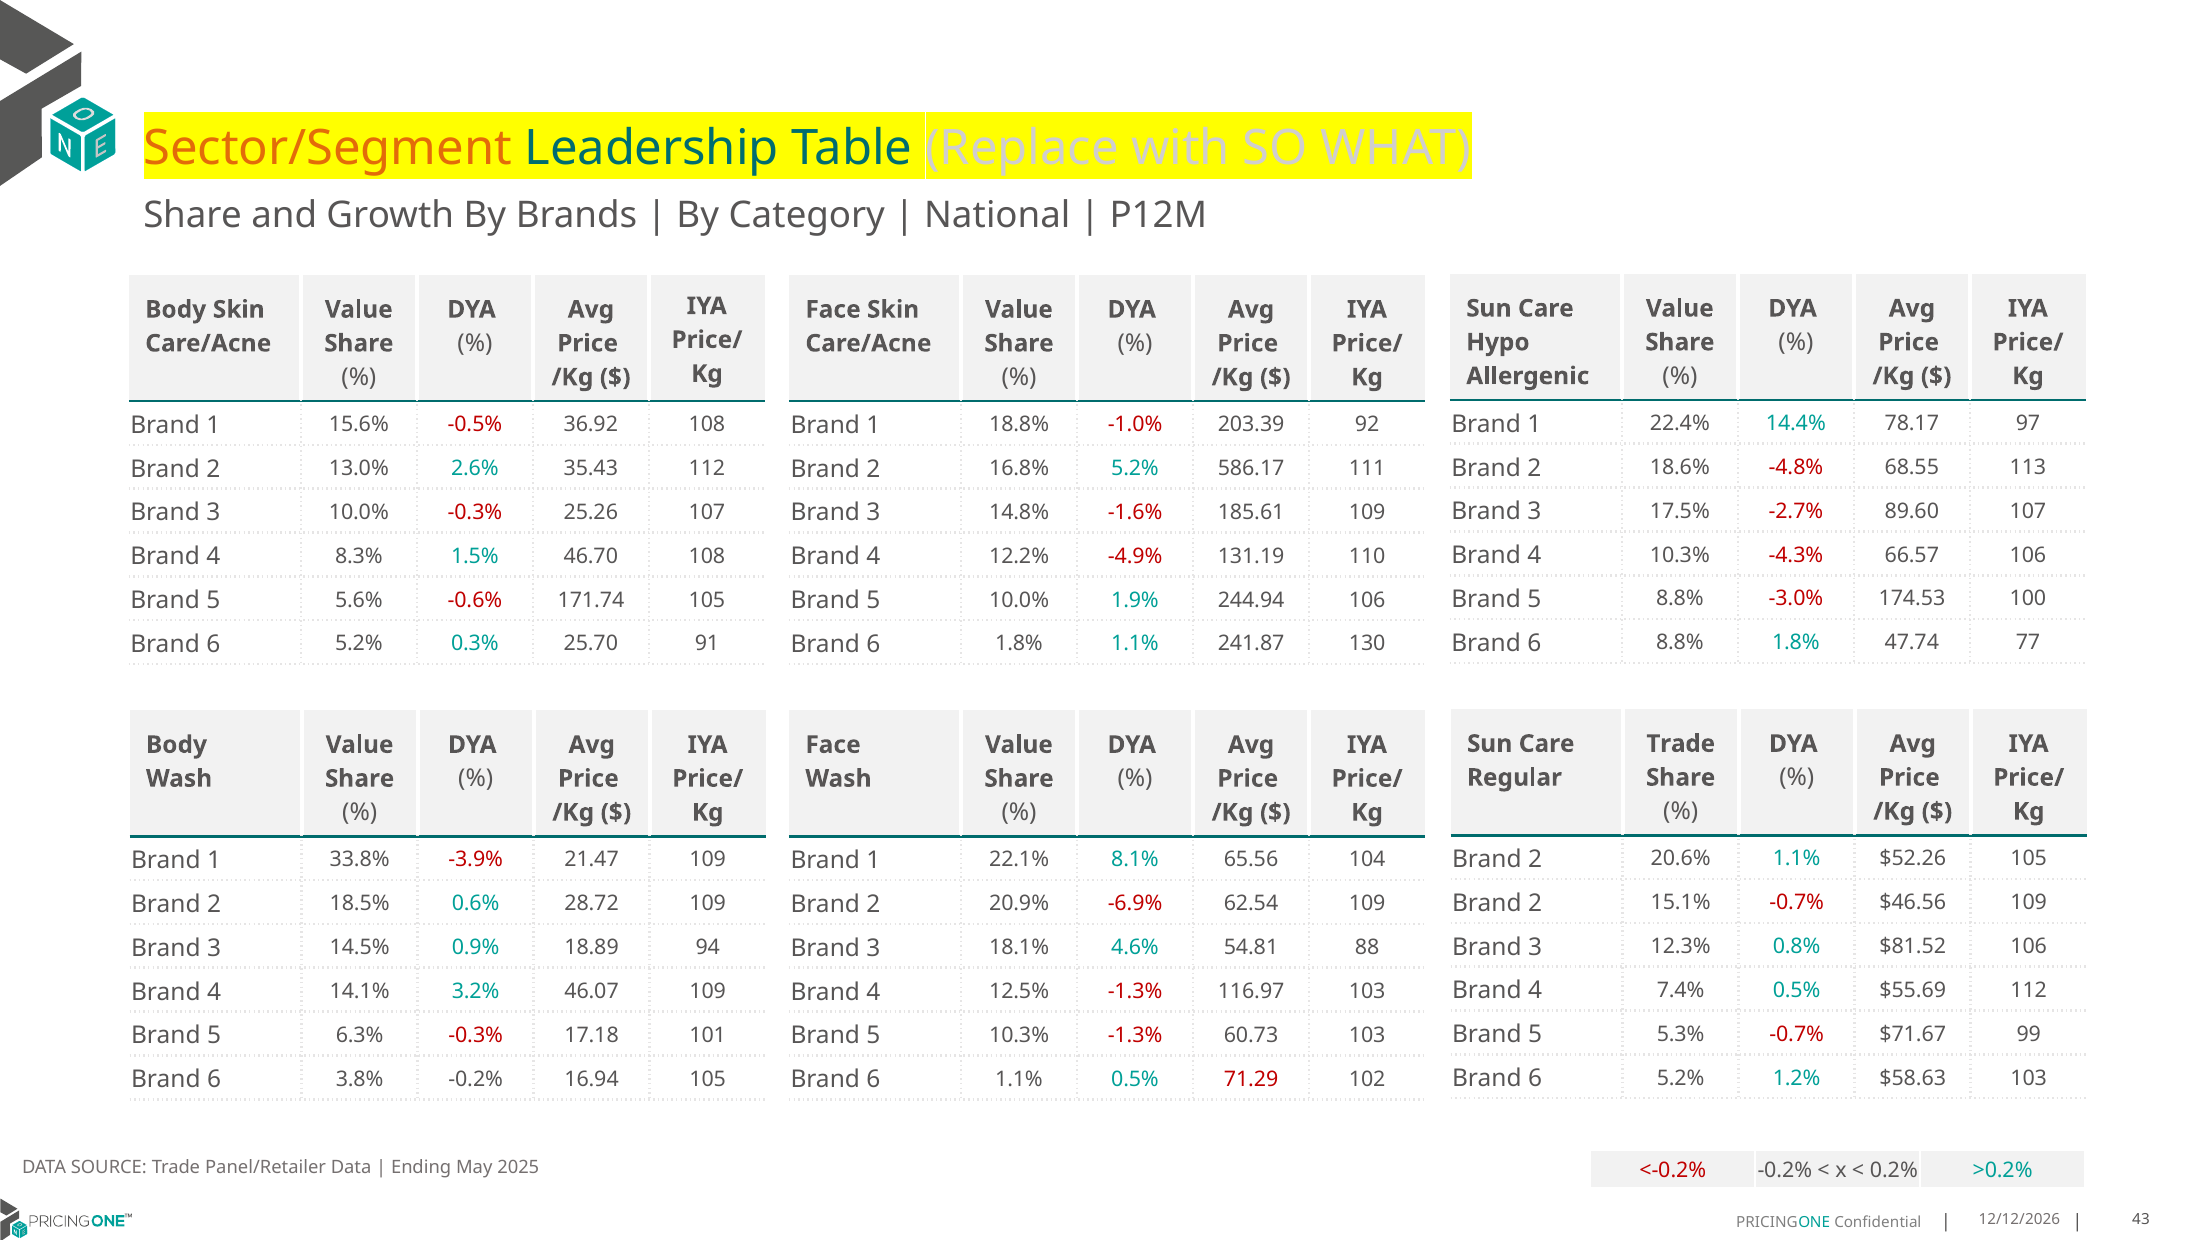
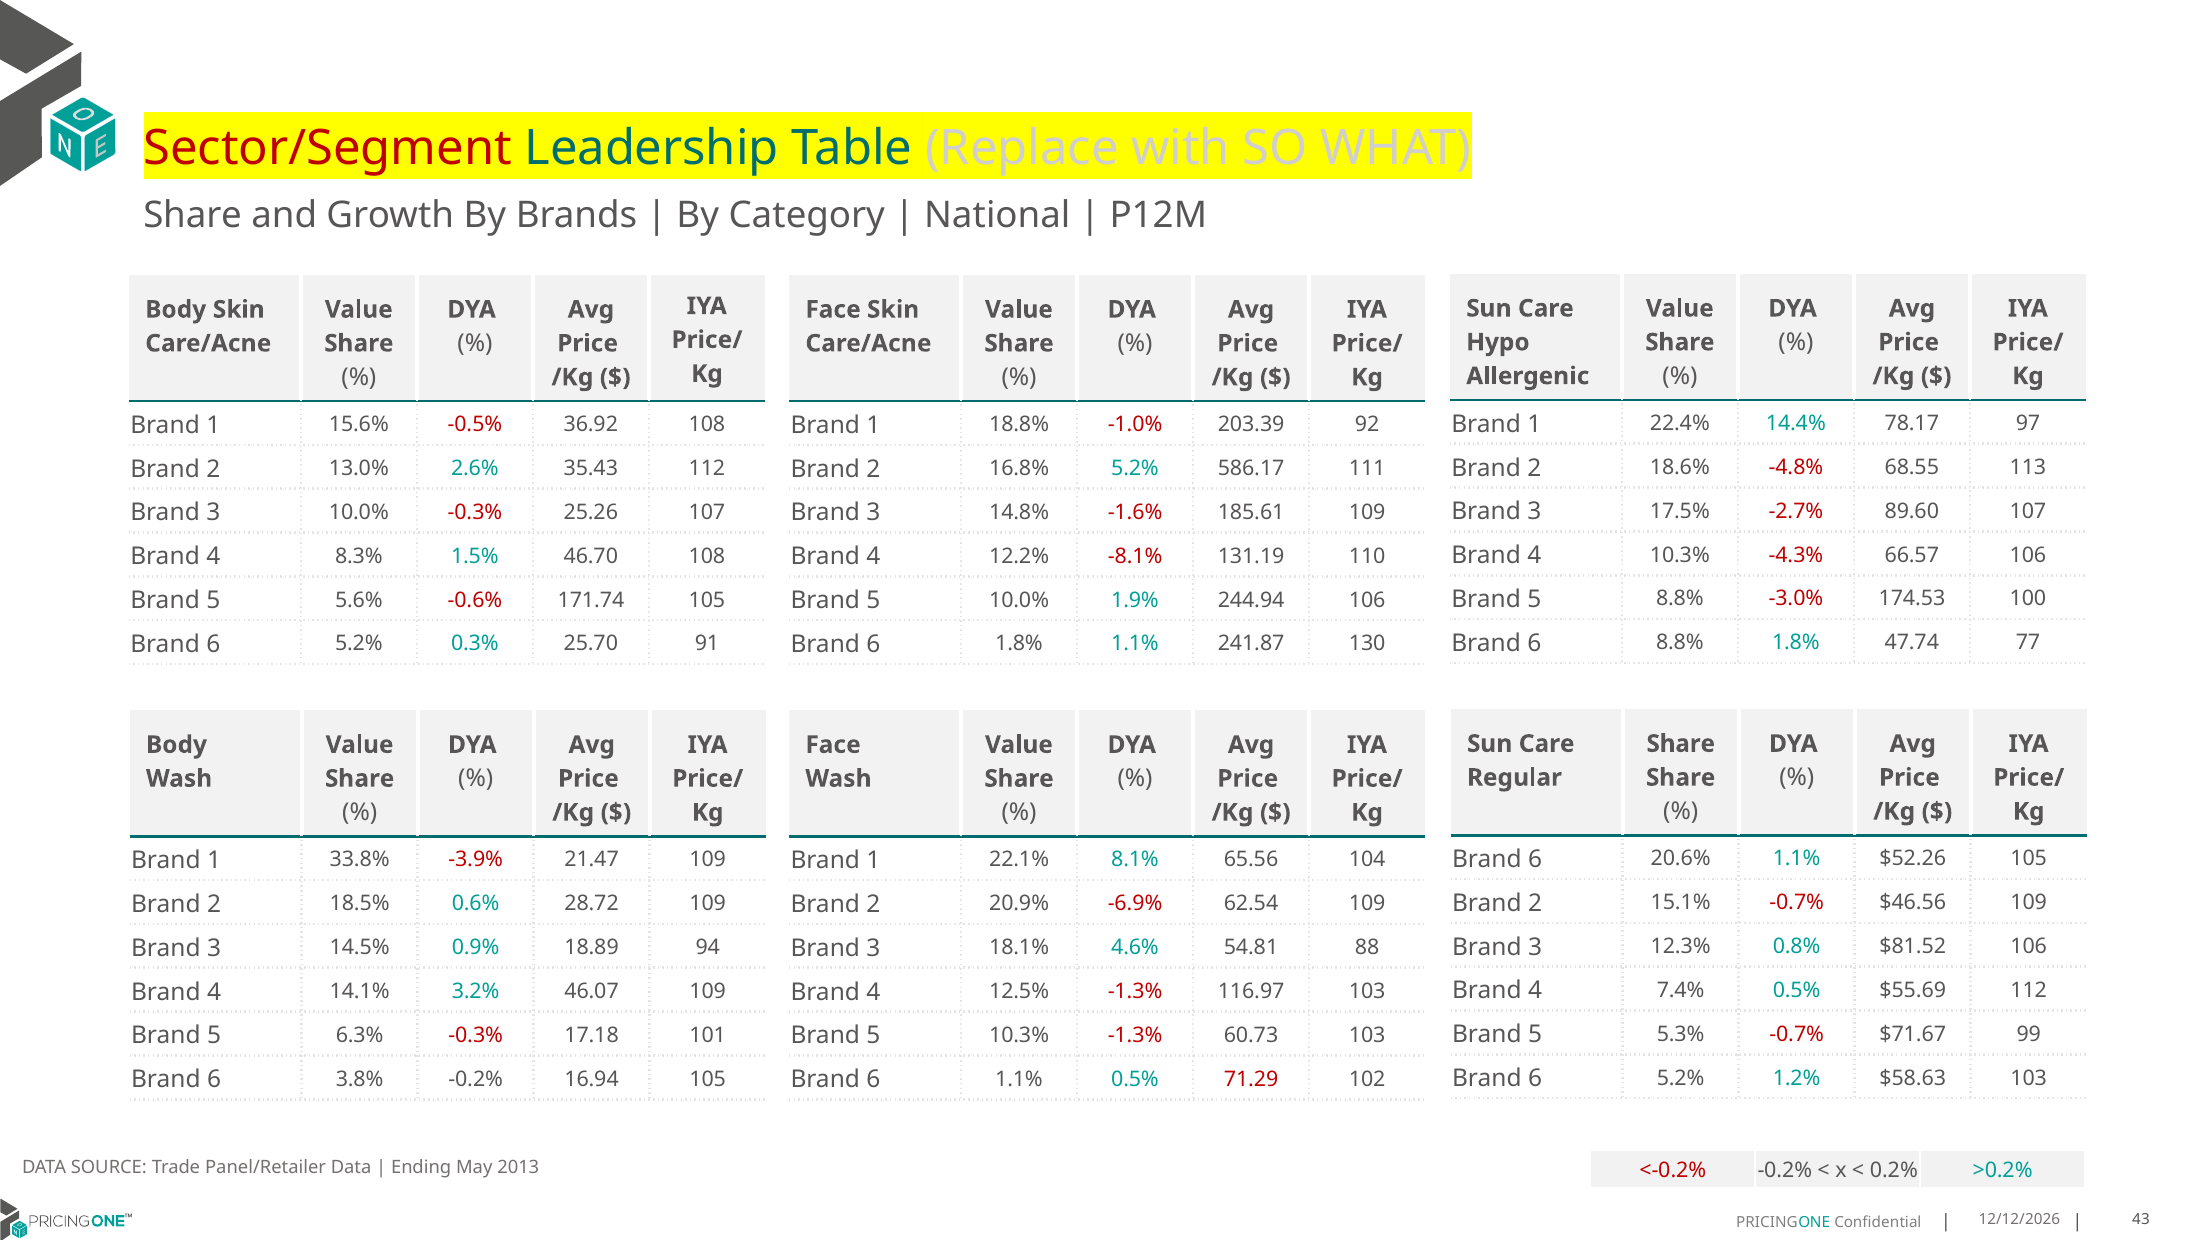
Sector/Segment colour: orange -> red (328, 148)
-4.9%: -4.9% -> -8.1% (1135, 556)
Trade: Trade -> Share (1681, 744)
2: 2 -> 6 (1535, 859)
2025: 2025 -> 2013 (518, 1168)
